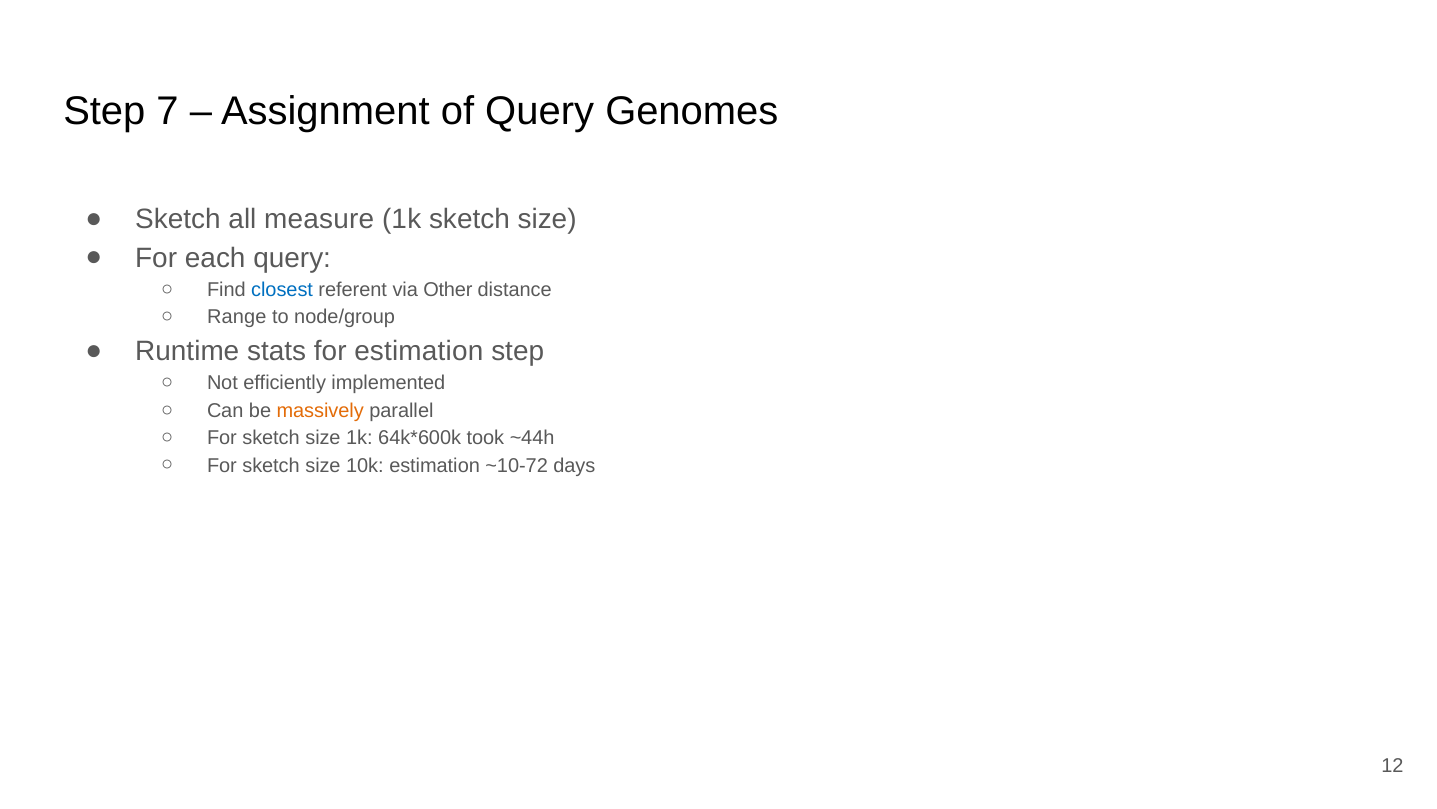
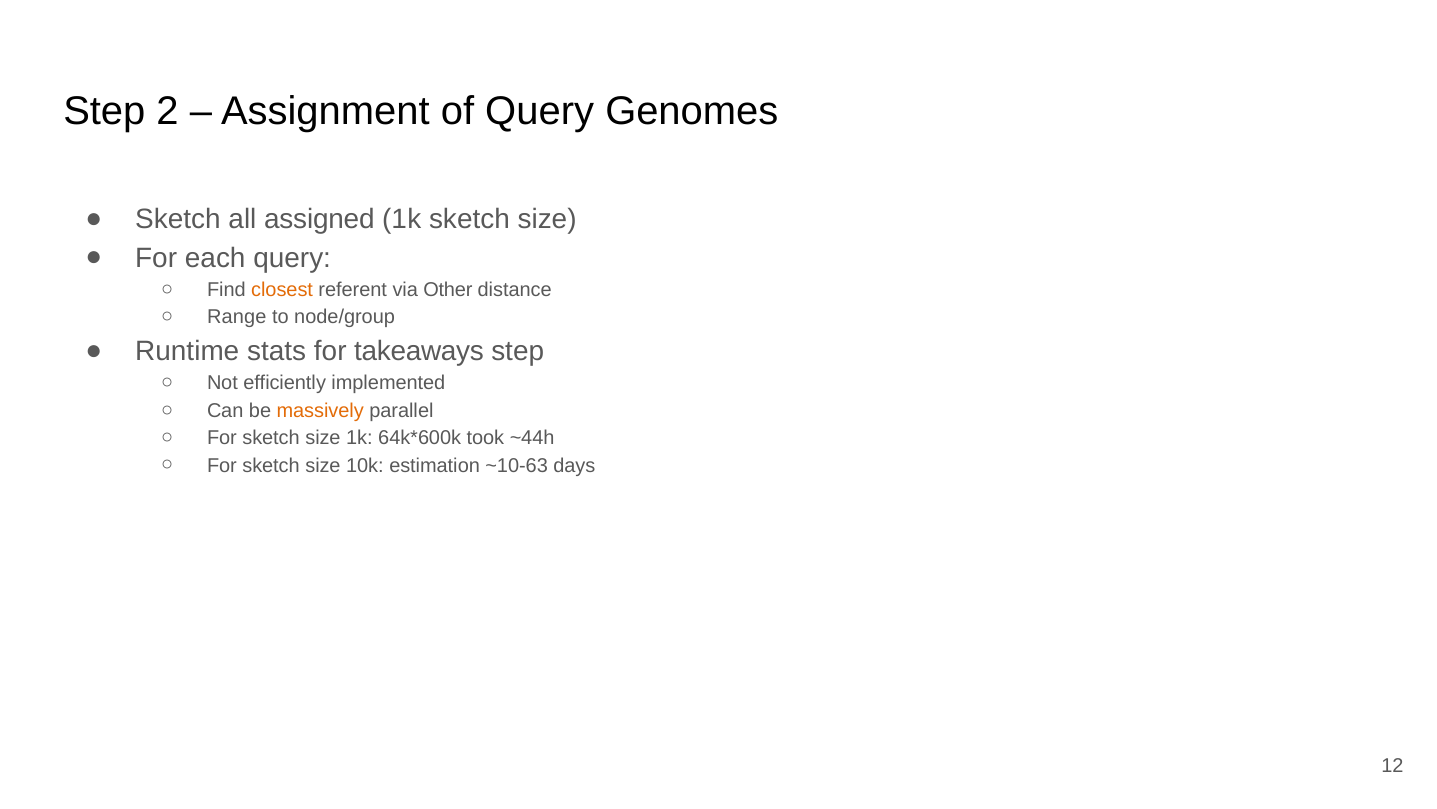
7: 7 -> 2 (168, 111)
measure: measure -> assigned (319, 219)
closest colour: blue -> orange (282, 290)
for estimation: estimation -> takeaways (419, 351)
~10-72: ~10-72 -> ~10-63 (517, 465)
